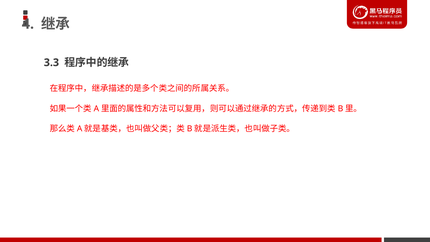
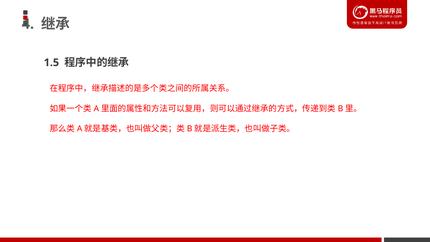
3.3: 3.3 -> 1.5 (51, 63)
